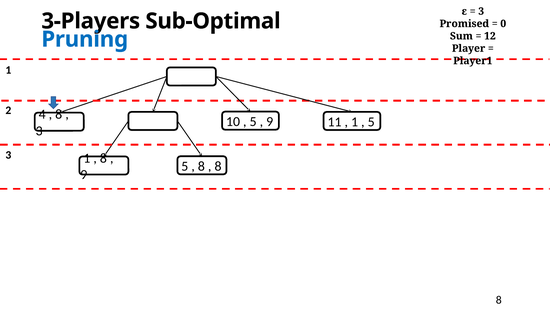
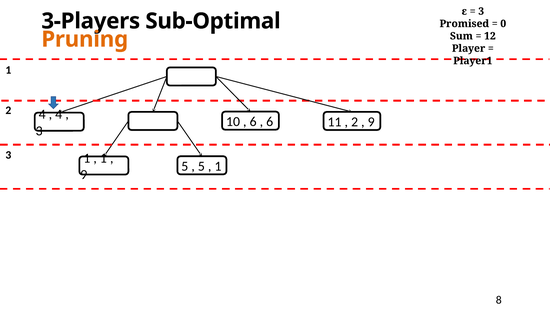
Pruning colour: blue -> orange (85, 39)
8: 8 -> 4 (59, 115)
5: 5 -> 6 (253, 122)
9: 9 -> 6 (270, 122)
1: 1 -> 2 (355, 122)
5: 5 -> 9 (371, 122)
8: 8 -> 1 (103, 158)
8: 8 -> 5 (201, 166)
8: 8 -> 1 (218, 166)
